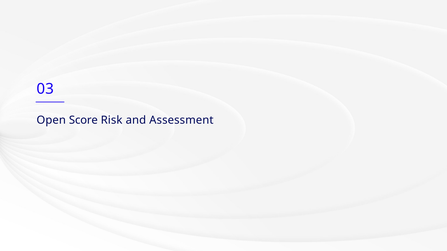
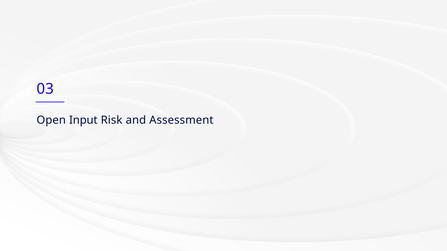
Score: Score -> Input (83, 120)
